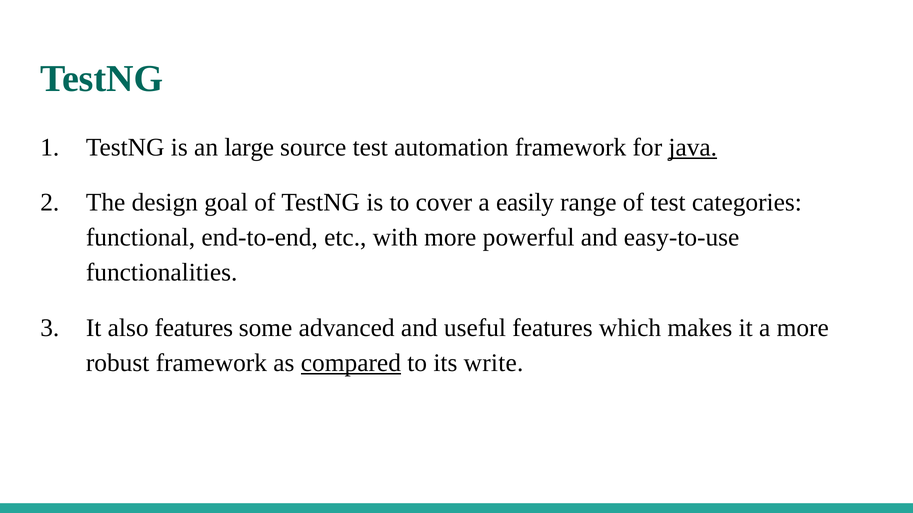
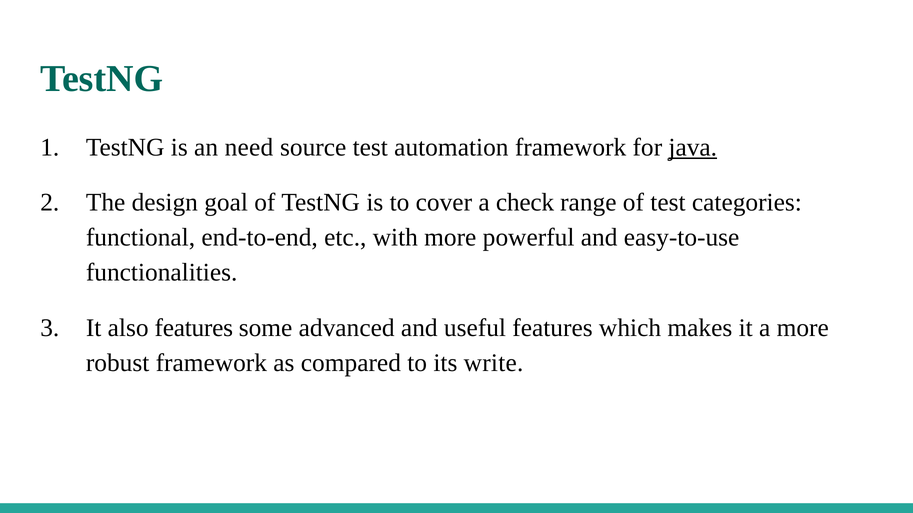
large: large -> need (249, 147)
easily: easily -> check (525, 203)
compared underline: present -> none (351, 363)
